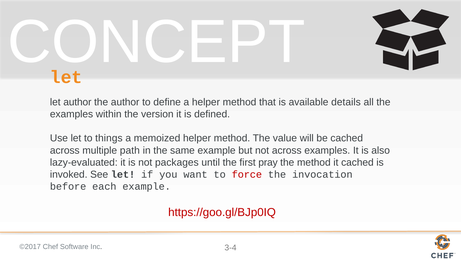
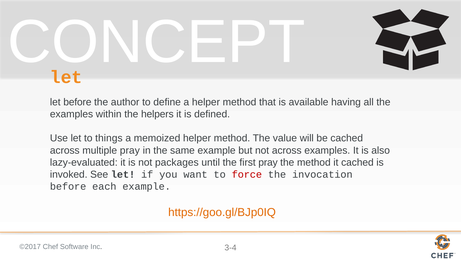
let author: author -> before (77, 102)
details: details -> having (346, 102)
version: version -> helpers (157, 114)
multiple path: path -> pray (130, 151)
https://goo.gl/BJp0IQ colour: red -> orange (222, 213)
